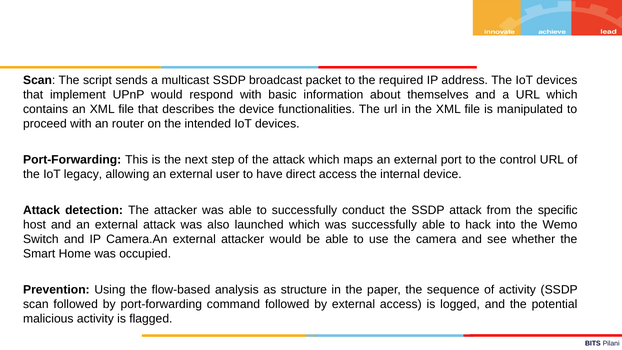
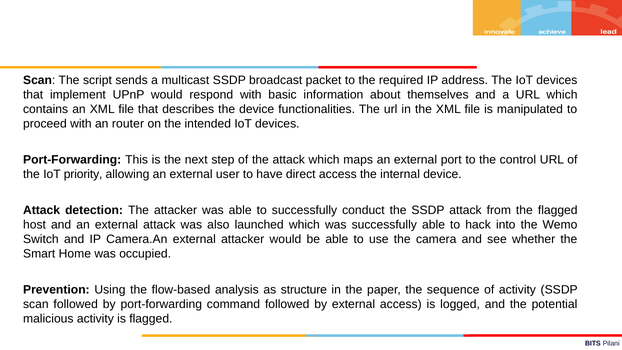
legacy: legacy -> priority (83, 174)
the specific: specific -> flagged (558, 210)
